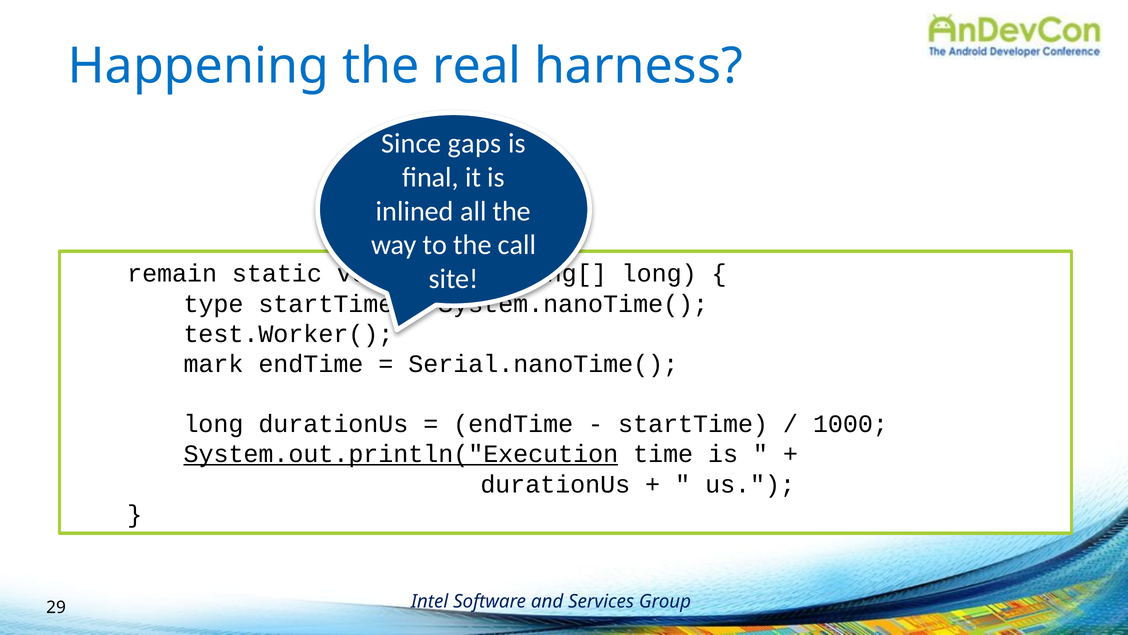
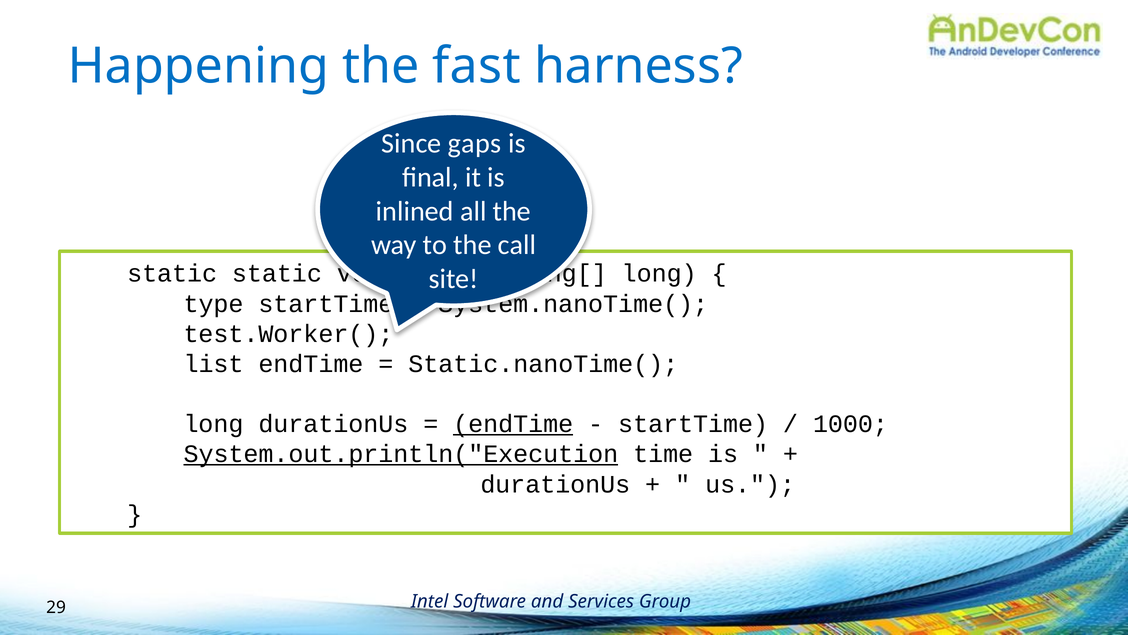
real: real -> fast (477, 66)
remain: remain -> static (172, 273)
mark: mark -> list (214, 364)
Serial.nanoTime(: Serial.nanoTime( -> Static.nanoTime( (543, 364)
endTime underline: none -> present (513, 424)
